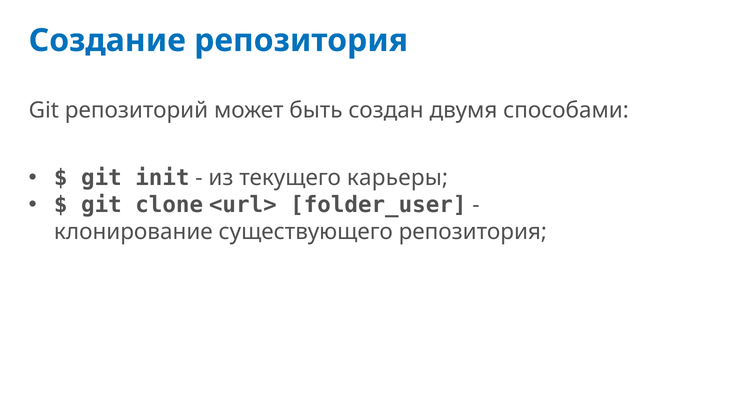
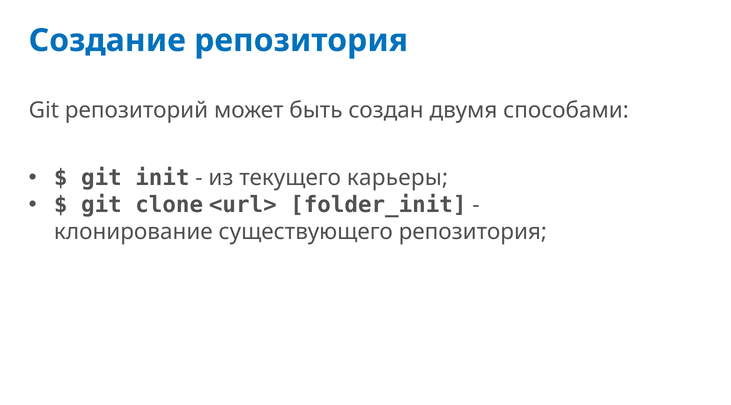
folder_user: folder_user -> folder_init (378, 205)
